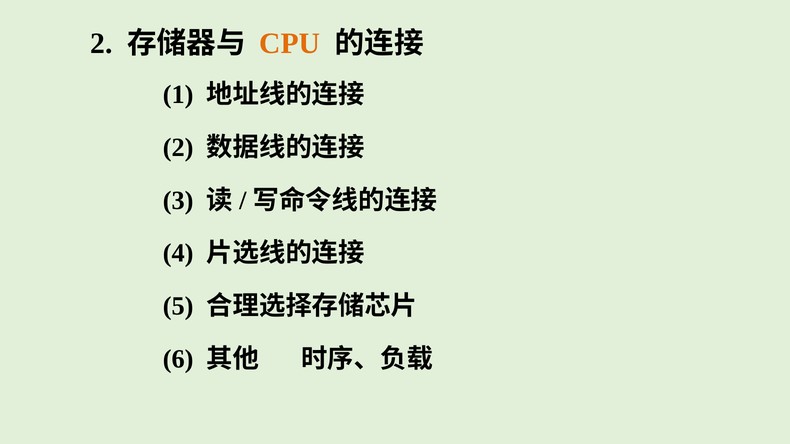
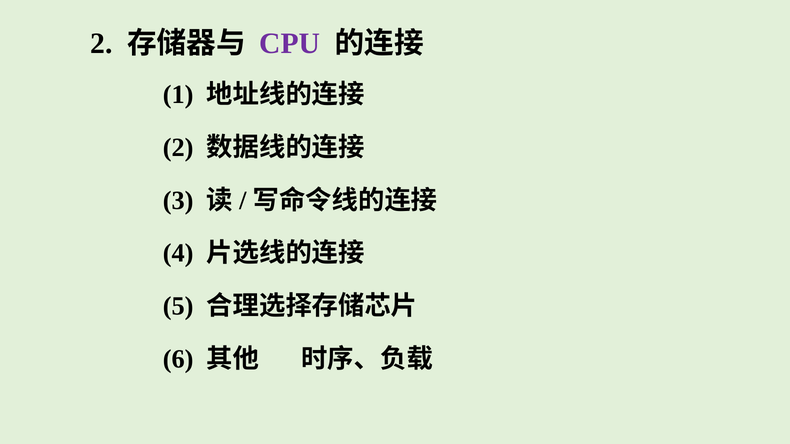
CPU colour: orange -> purple (290, 44)
